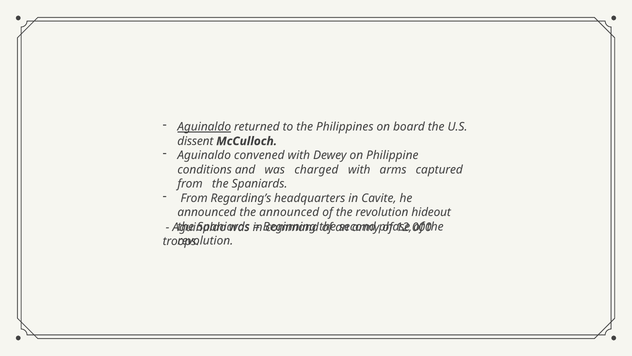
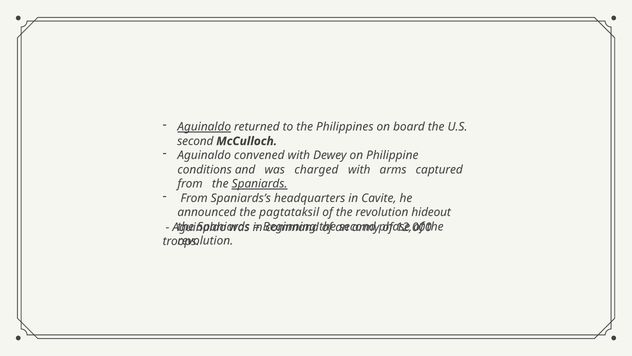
dissent: dissent -> second (195, 141)
Spaniards underline: none -> present (260, 184)
Regarding’s: Regarding’s -> Spaniards’s (241, 198)
the announced: announced -> pagtataksil (289, 212)
